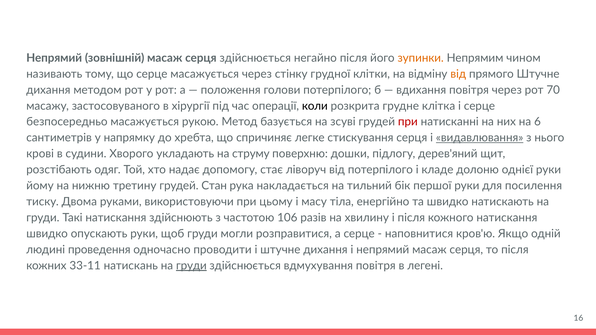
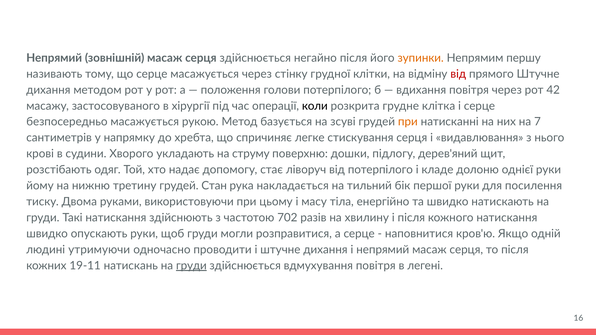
чином: чином -> першу (524, 58)
від colour: orange -> red (458, 74)
70: 70 -> 42 (553, 90)
при colour: red -> orange (408, 122)
6: 6 -> 7 (537, 122)
видавлювання underline: present -> none (480, 138)
106: 106 -> 702 (287, 218)
проведення: проведення -> утримуючи (99, 250)
33-11: 33-11 -> 19-11 (85, 266)
